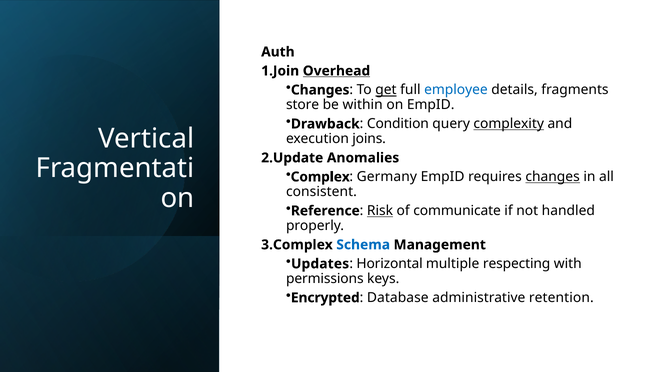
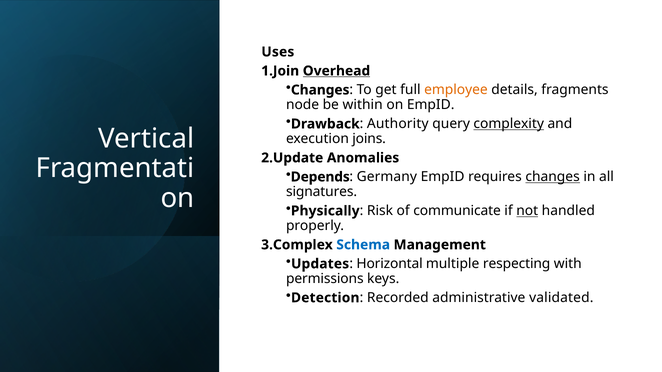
Auth: Auth -> Uses (278, 52)
get underline: present -> none (386, 90)
employee colour: blue -> orange (456, 90)
store: store -> node (303, 105)
Condition: Condition -> Authority (398, 124)
Complex: Complex -> Depends (320, 177)
consistent: consistent -> signatures (322, 192)
Reference: Reference -> Physically (325, 211)
Risk underline: present -> none (380, 211)
not underline: none -> present (527, 211)
Encrypted: Encrypted -> Detection (325, 298)
Database: Database -> Recorded (398, 298)
retention: retention -> validated (561, 298)
